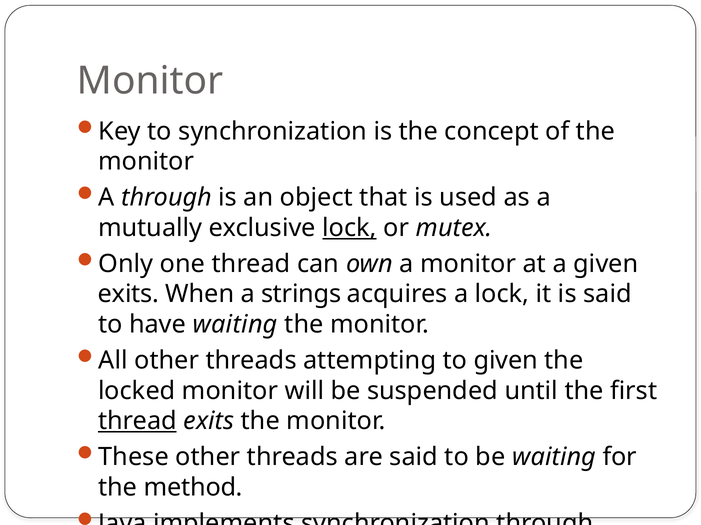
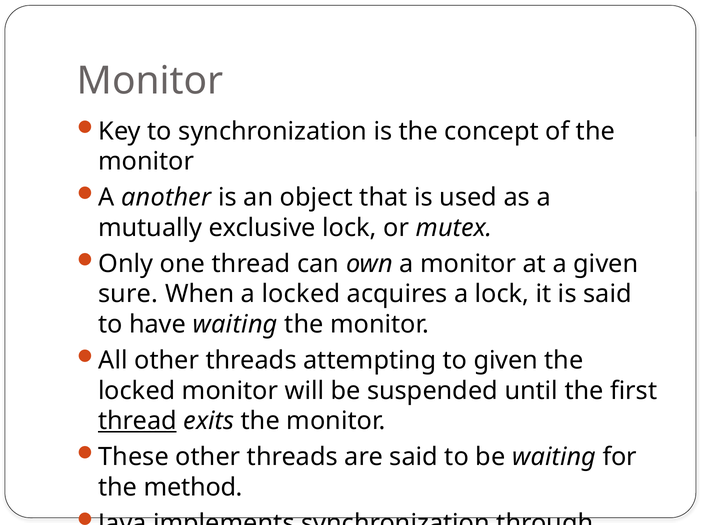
A through: through -> another (166, 198)
lock underline: present -> none (349, 228)
exits: exits -> sure (128, 295)
a strings: strings -> locked (301, 295)
